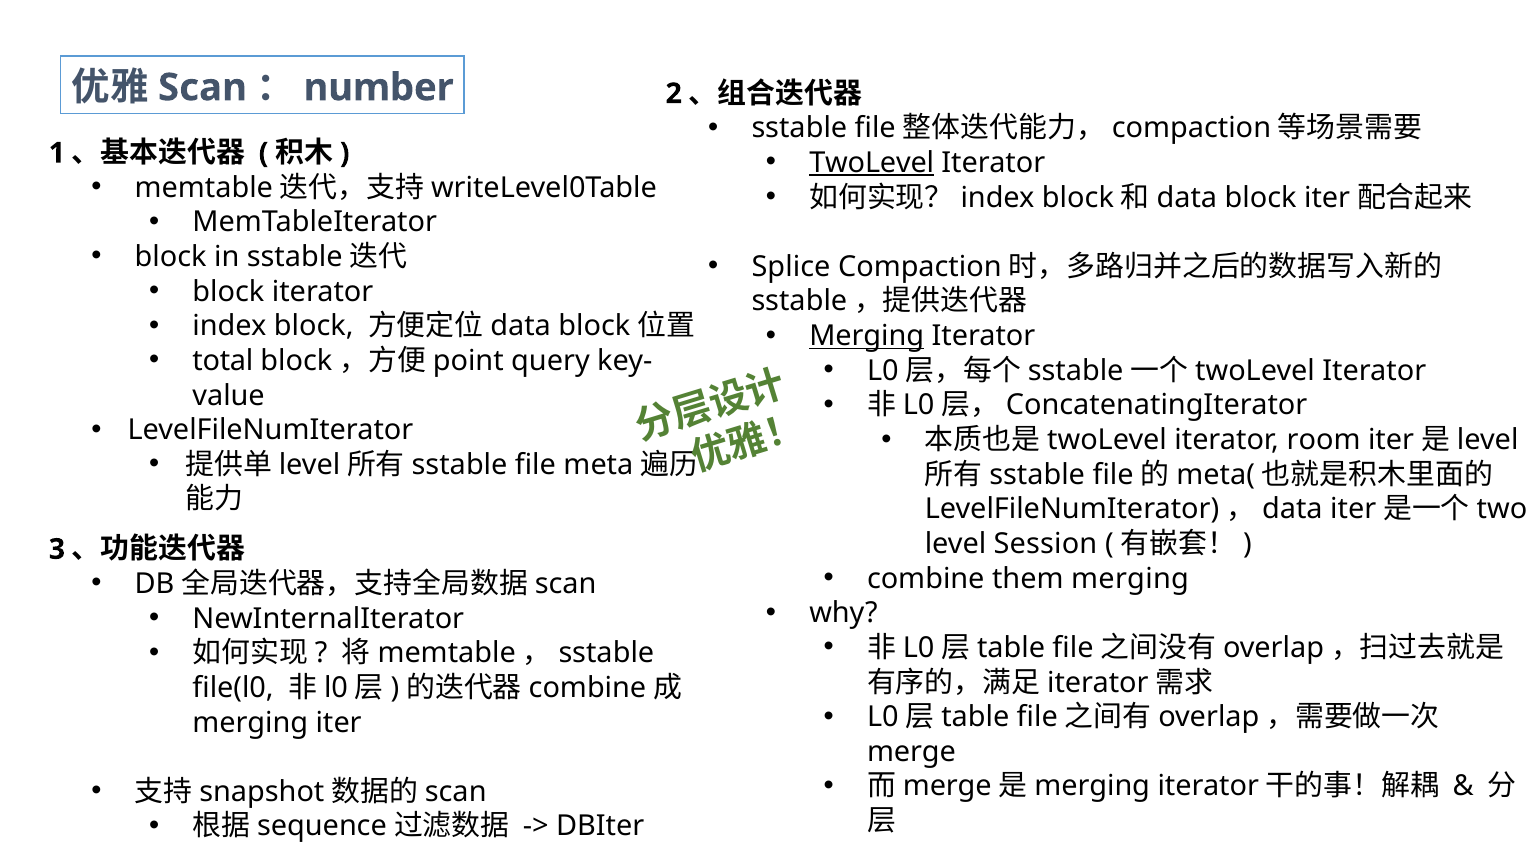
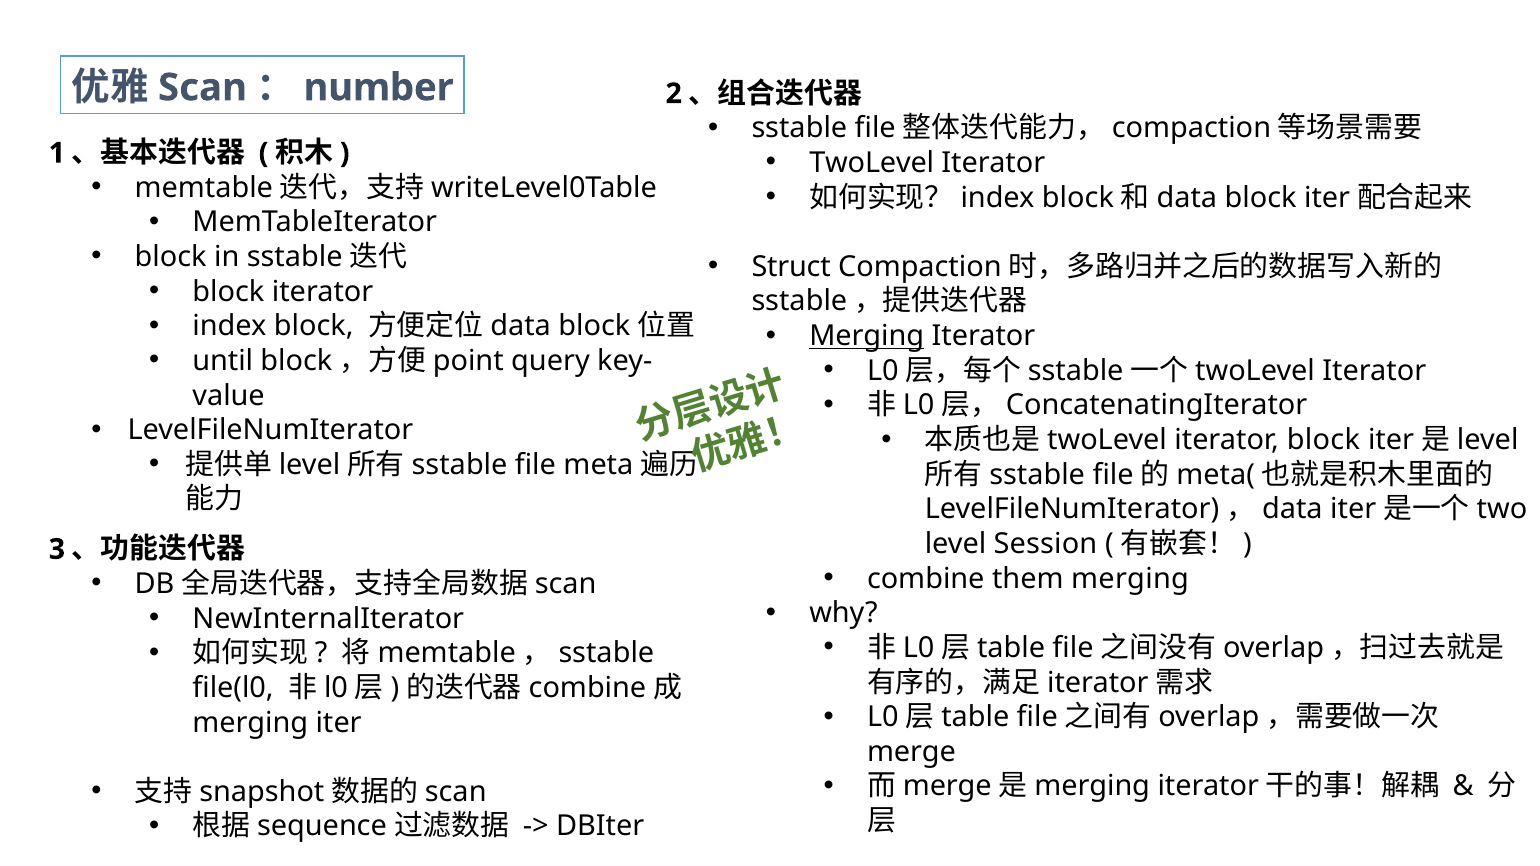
TwoLevel underline: present -> none (872, 163)
Splice: Splice -> Struct (791, 267)
total: total -> until (223, 361)
iterator room: room -> block (1323, 440)
